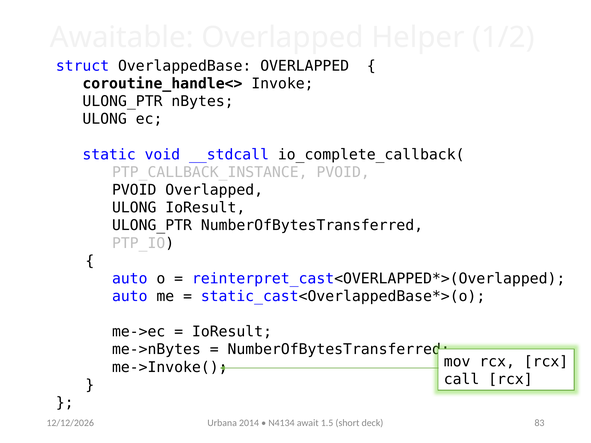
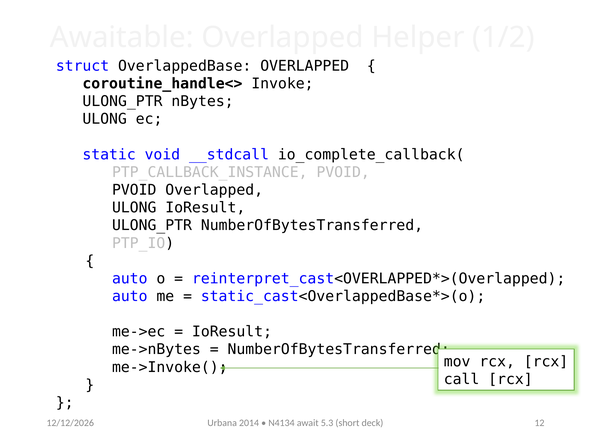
1.5: 1.5 -> 5.3 (327, 423)
83: 83 -> 12 (539, 423)
